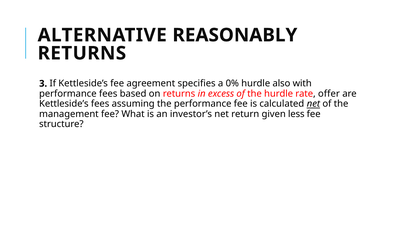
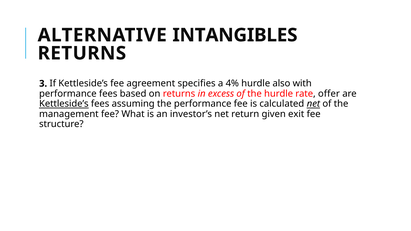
REASONABLY: REASONABLY -> INTANGIBLES (235, 35)
0%: 0% -> 4% (232, 84)
Kettleside’s underline: none -> present (64, 104)
less: less -> exit (296, 114)
